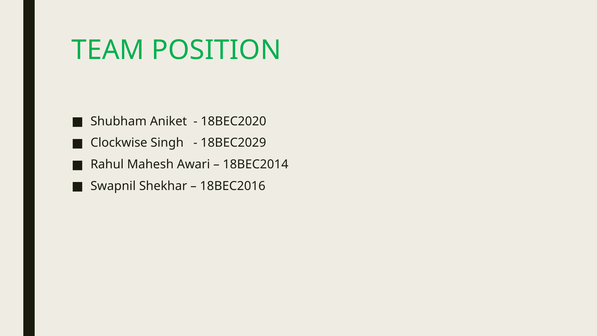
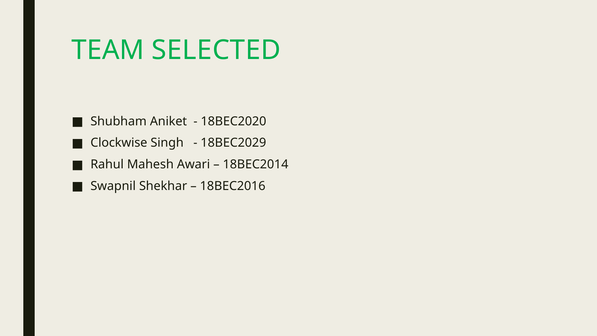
POSITION: POSITION -> SELECTED (216, 50)
